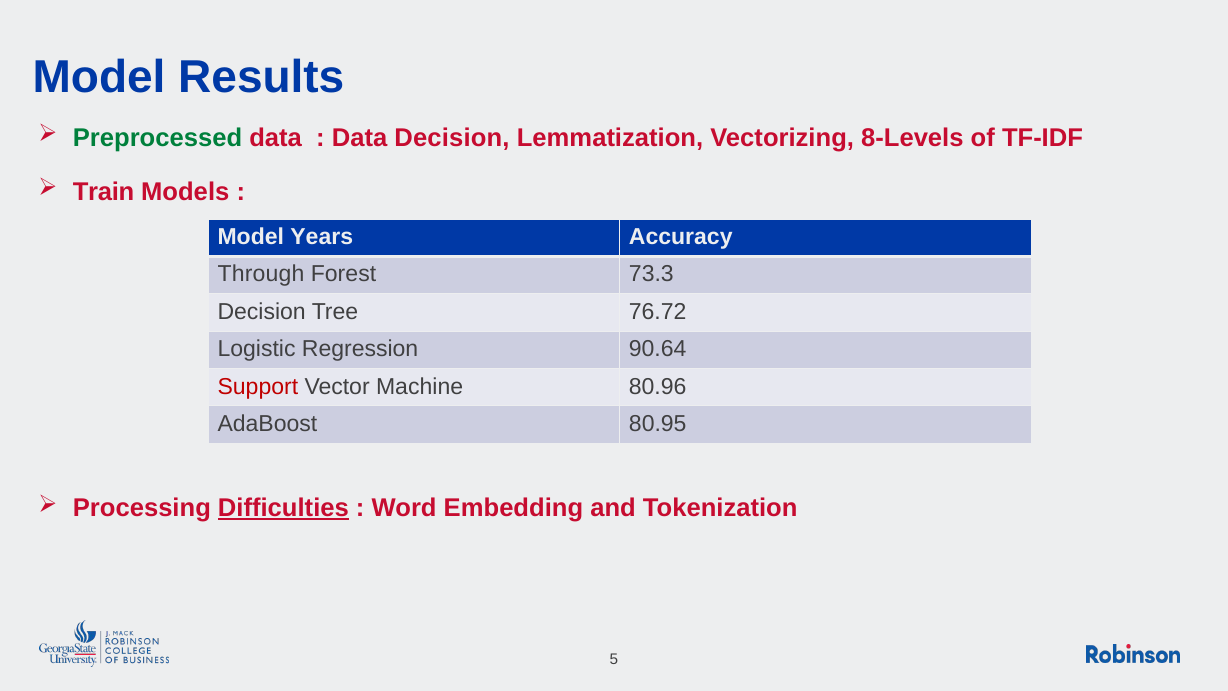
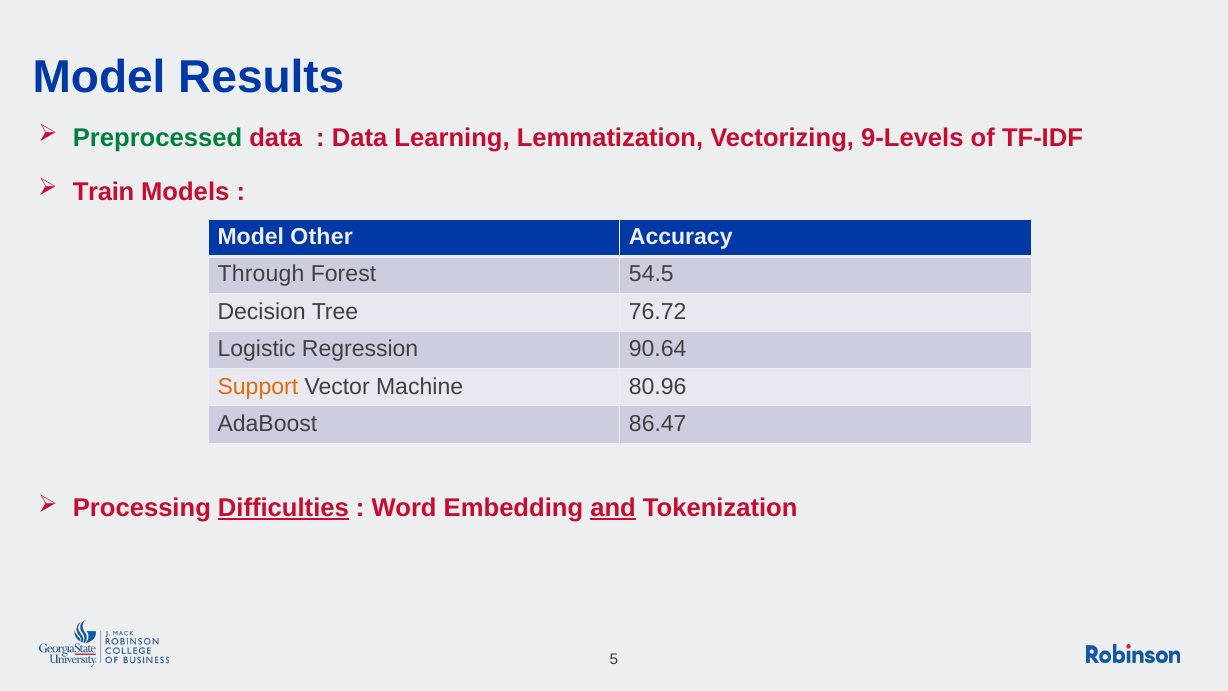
Data Decision: Decision -> Learning (452, 138)
8-Levels: 8-Levels -> 9-Levels (912, 138)
Years: Years -> Other (322, 237)
73.3: 73.3 -> 54.5 (651, 274)
Support colour: red -> orange (258, 386)
80.95: 80.95 -> 86.47 (658, 424)
and underline: none -> present (613, 508)
